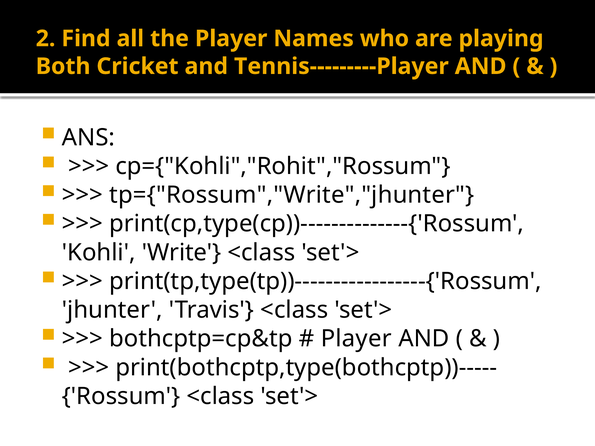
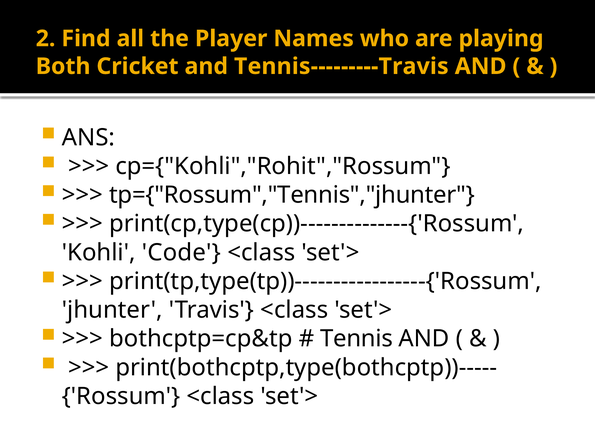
Tennis---------Player: Tennis---------Player -> Tennis---------Travis (341, 66)
tp={"Rossum","Write","jhunter: tp={"Rossum","Write","jhunter -> tp={"Rossum","Tennis","jhunter (292, 195)
Write: Write -> Code (181, 253)
Player: Player -> Tennis (356, 339)
